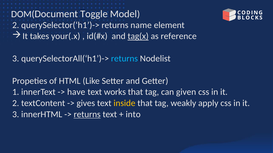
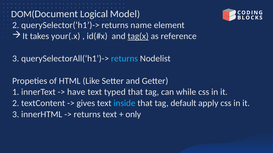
Toggle: Toggle -> Logical (94, 14)
works: works -> typed (115, 92)
given: given -> while (186, 92)
inside colour: yellow -> light blue (124, 104)
weakly: weakly -> default (183, 104)
returns underline: present -> none (87, 115)
into: into -> only (133, 115)
